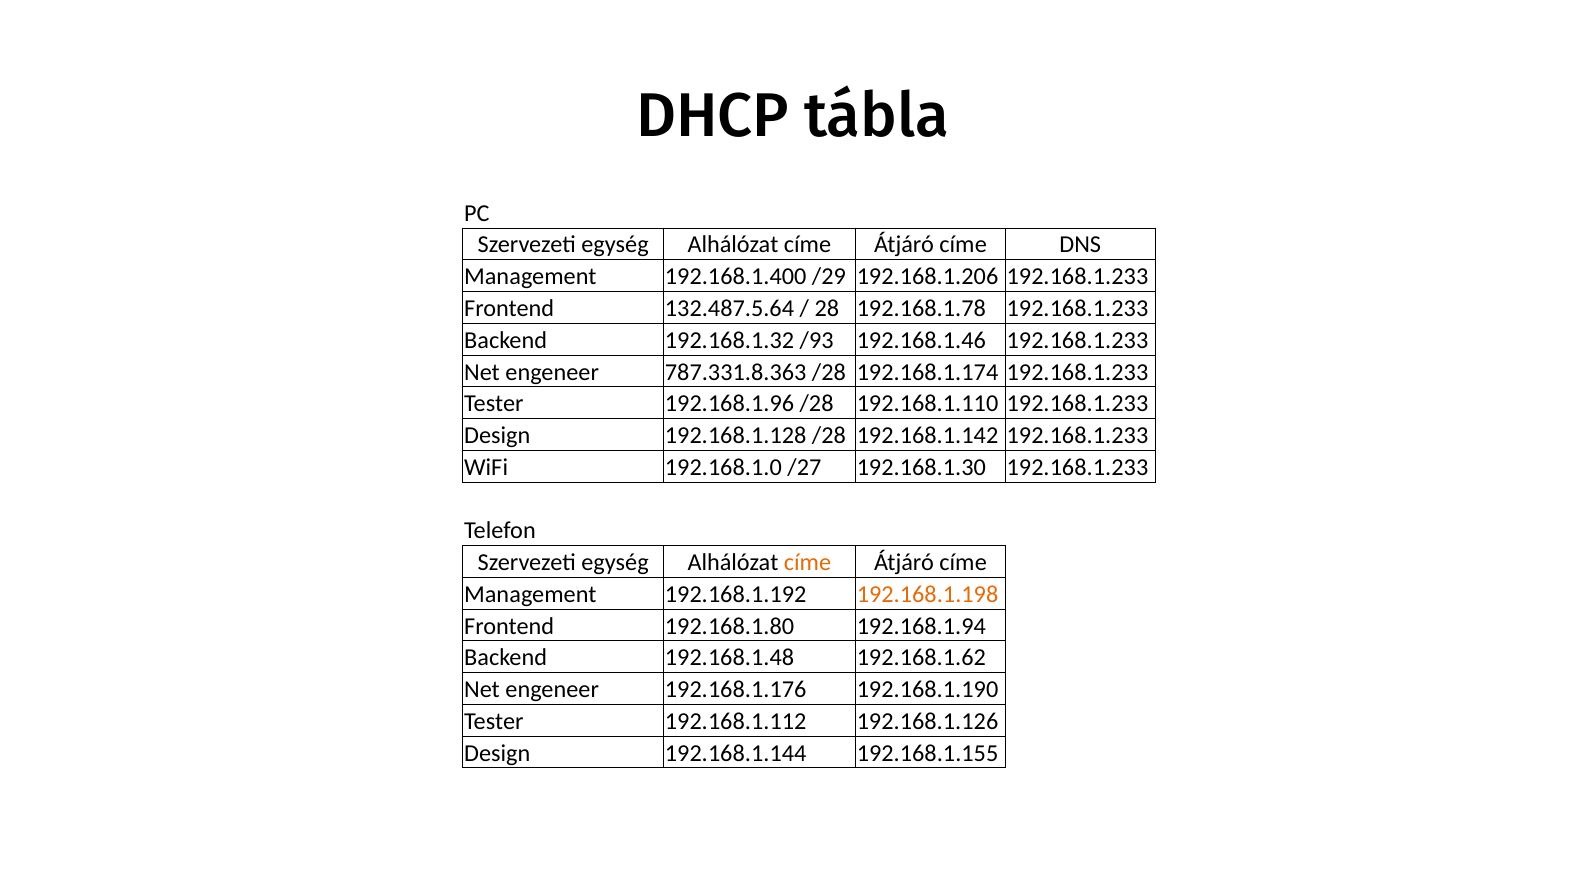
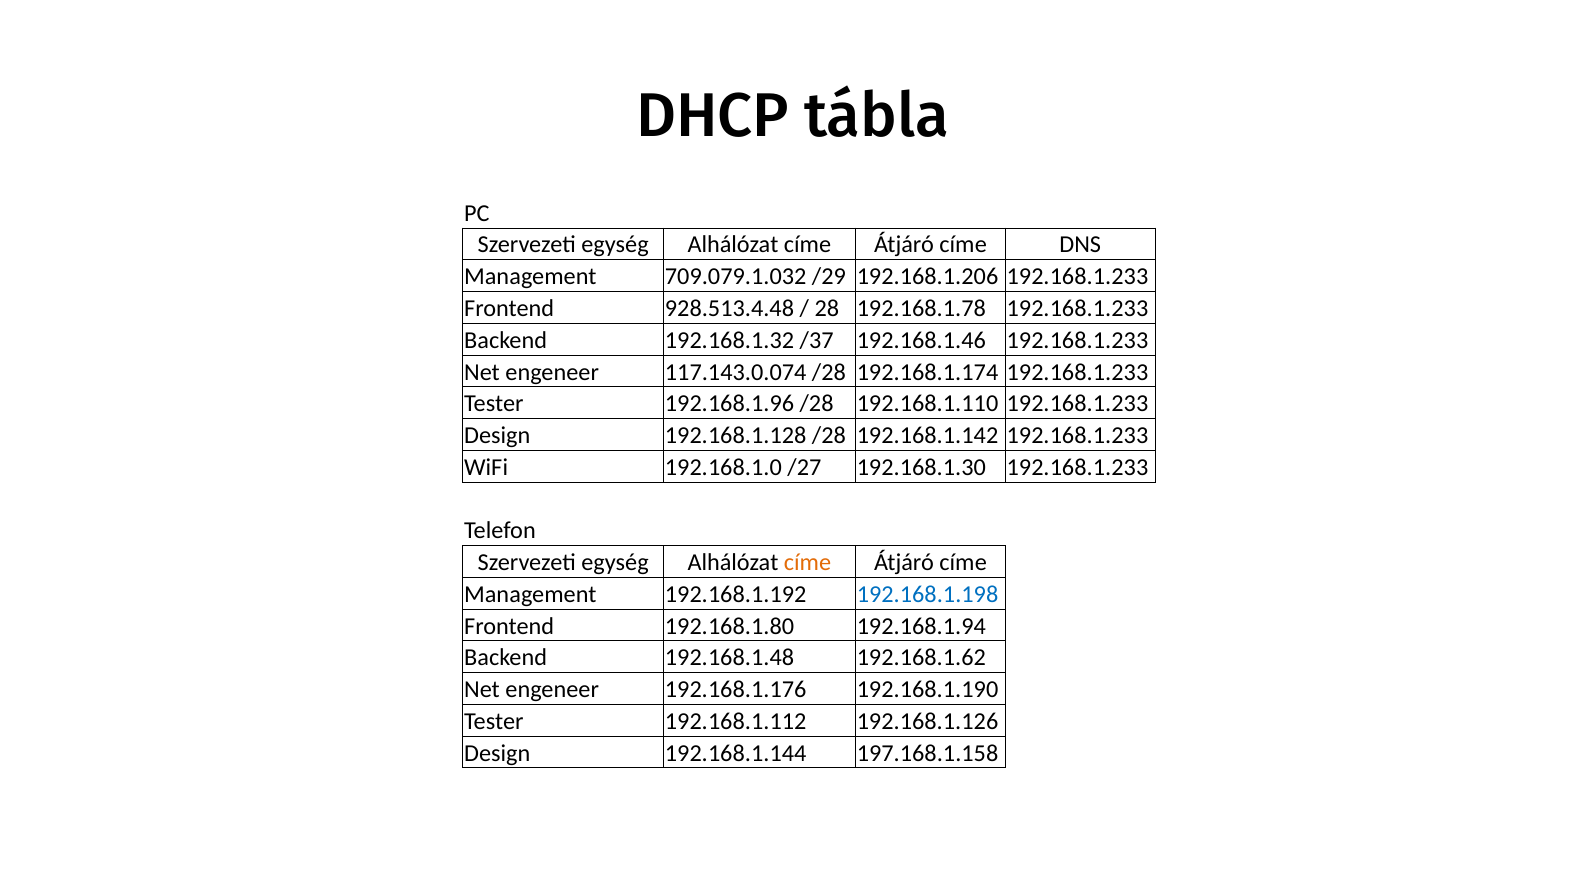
192.168.1.400: 192.168.1.400 -> 709.079.1.032 (736, 277)
132.487.5.64: 132.487.5.64 -> 928.513.4.48 (729, 309)
/93: /93 -> /37 (817, 340)
787.331.8.363: 787.331.8.363 -> 117.143.0.074 (736, 372)
192.168.1.198 colour: orange -> blue (928, 595)
192.168.1.155: 192.168.1.155 -> 197.168.1.158 (928, 753)
